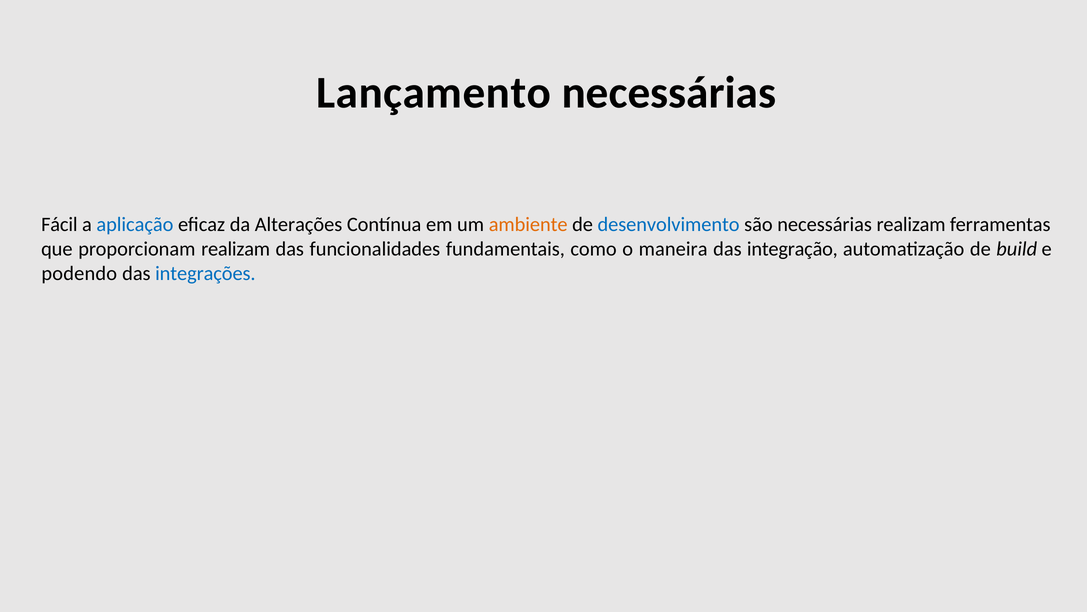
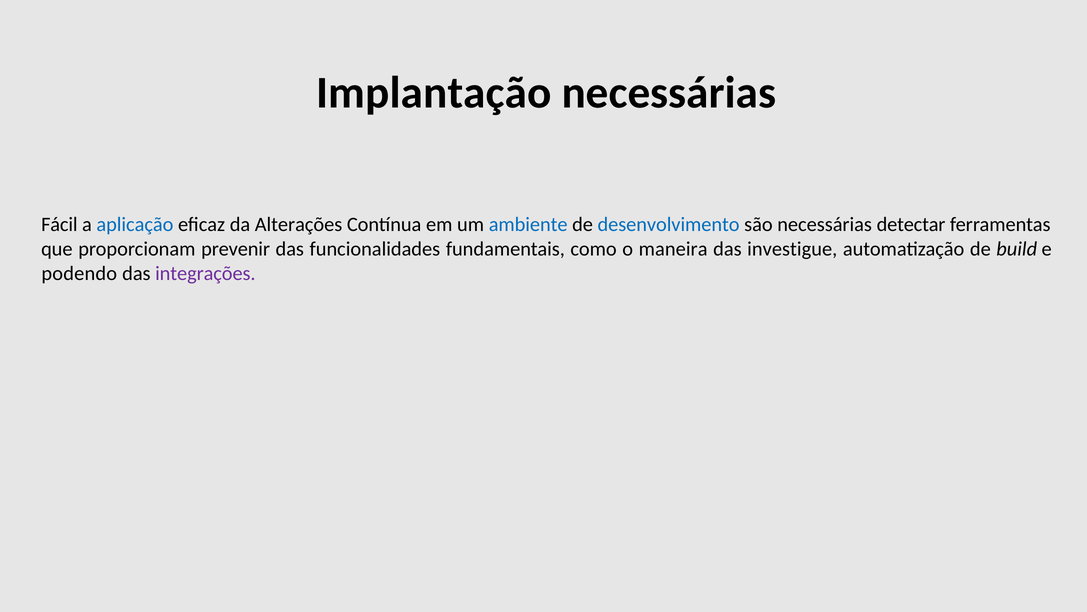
Lançamento: Lançamento -> Implantação (434, 93)
ambiente colour: orange -> blue (528, 225)
necessárias realizam: realizam -> detectar (911, 225)
proporcionam realizam: realizam -> prevenir (236, 249)
integração: integração -> investigue (792, 249)
integrações colour: blue -> purple (205, 273)
